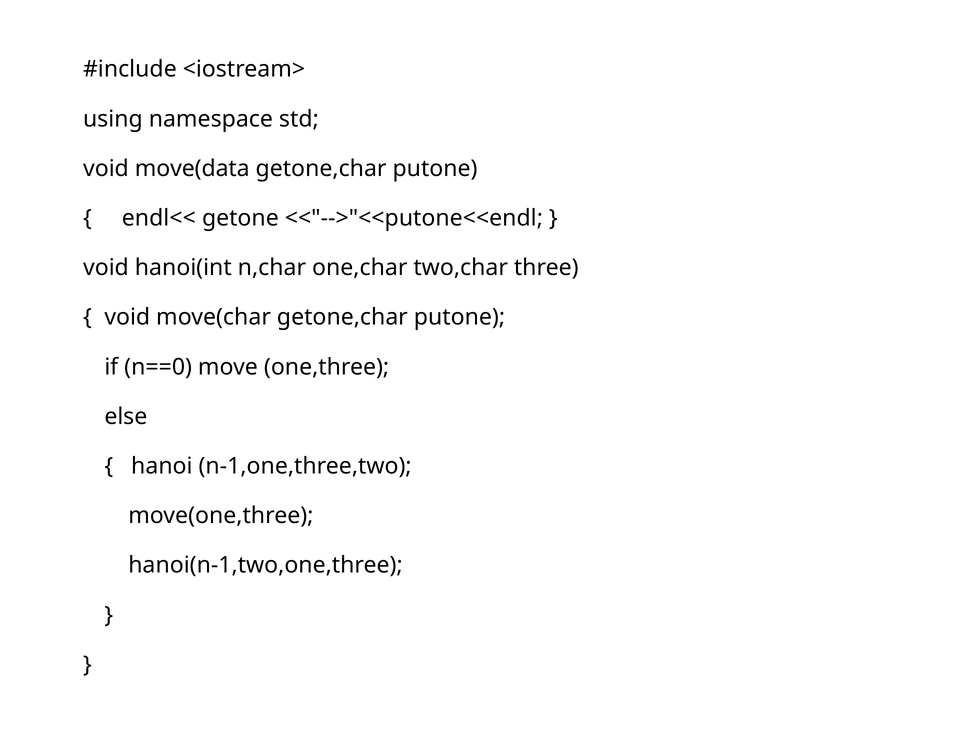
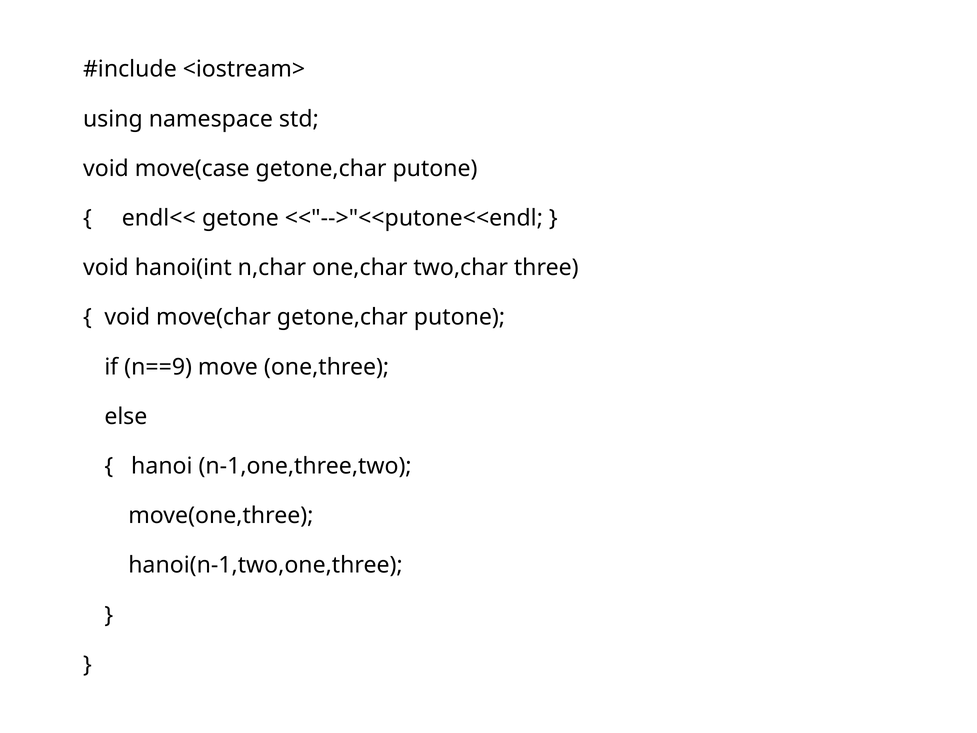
move(data: move(data -> move(case (192, 169)
n==0: n==0 -> n==9 (158, 367)
